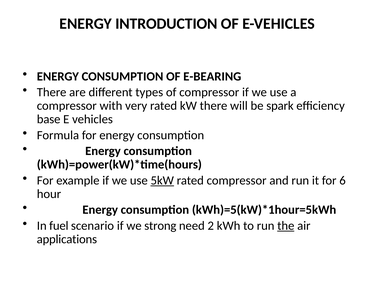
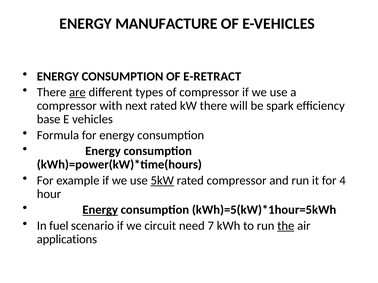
INTRODUCTION: INTRODUCTION -> MANUFACTURE (166, 24)
E-BEARING: E-BEARING -> E-RETRACT (212, 76)
are underline: none -> present (77, 92)
very: very -> next (136, 106)
6: 6 -> 4 (343, 181)
Energy underline: none -> present (100, 210)
strong: strong -> circuit (160, 226)
2: 2 -> 7 (211, 226)
